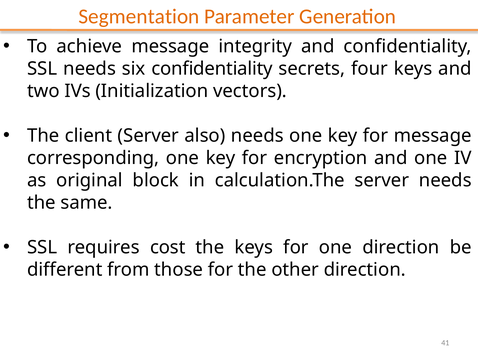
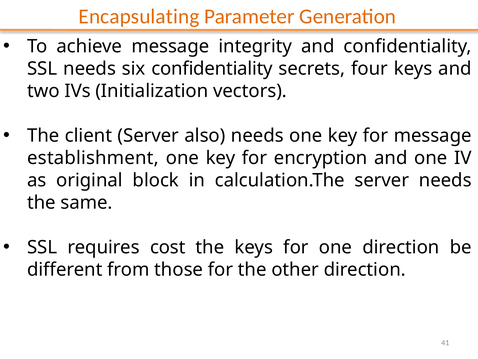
Segmentation: Segmentation -> Encapsulating (139, 17)
corresponding: corresponding -> establishment (93, 158)
